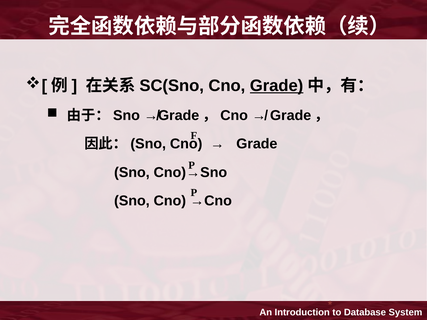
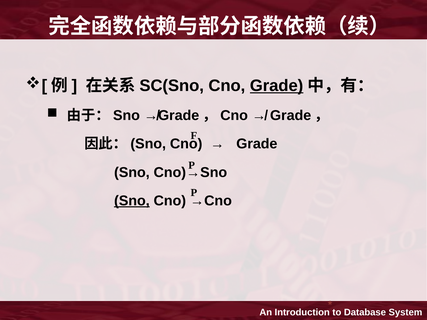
Sno underline: none -> present (132, 201)
